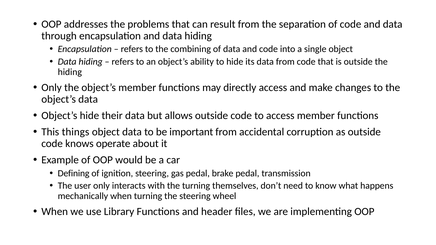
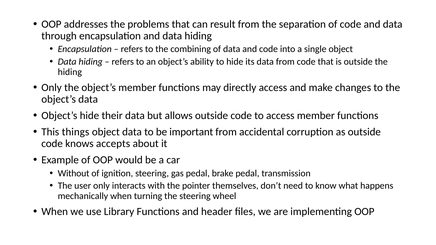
operate: operate -> accepts (113, 144)
Defining: Defining -> Without (74, 173)
the turning: turning -> pointer (196, 186)
